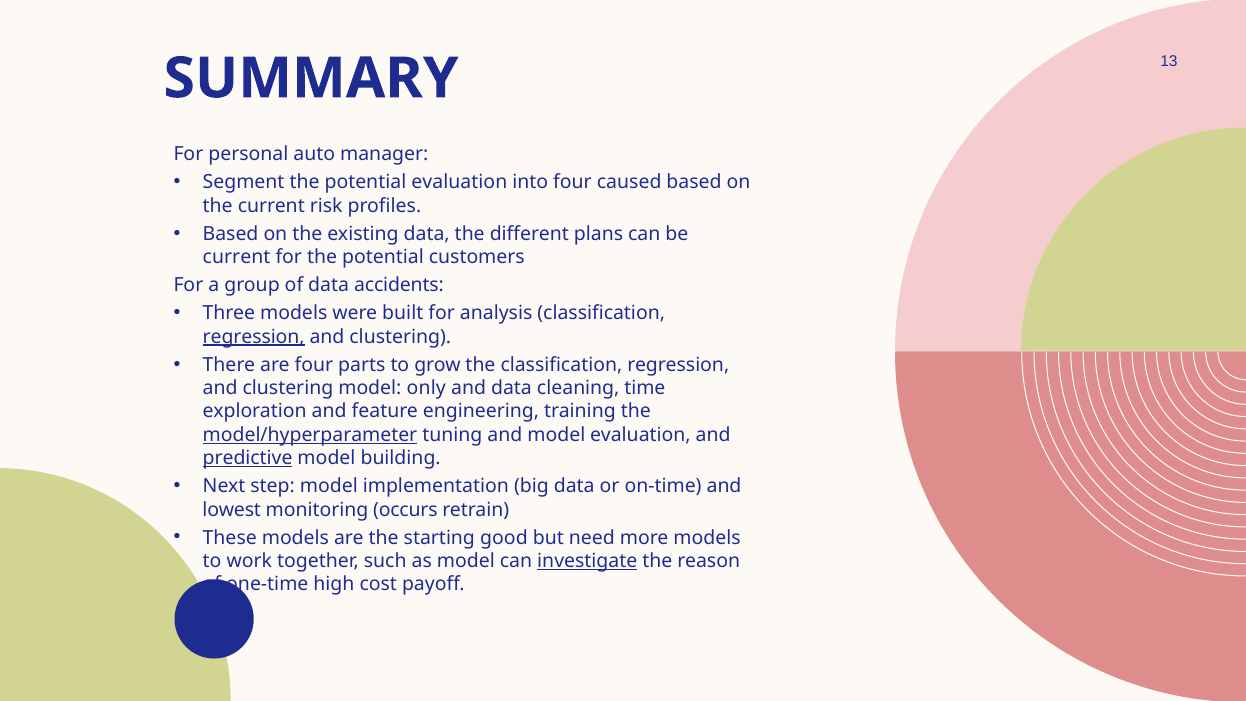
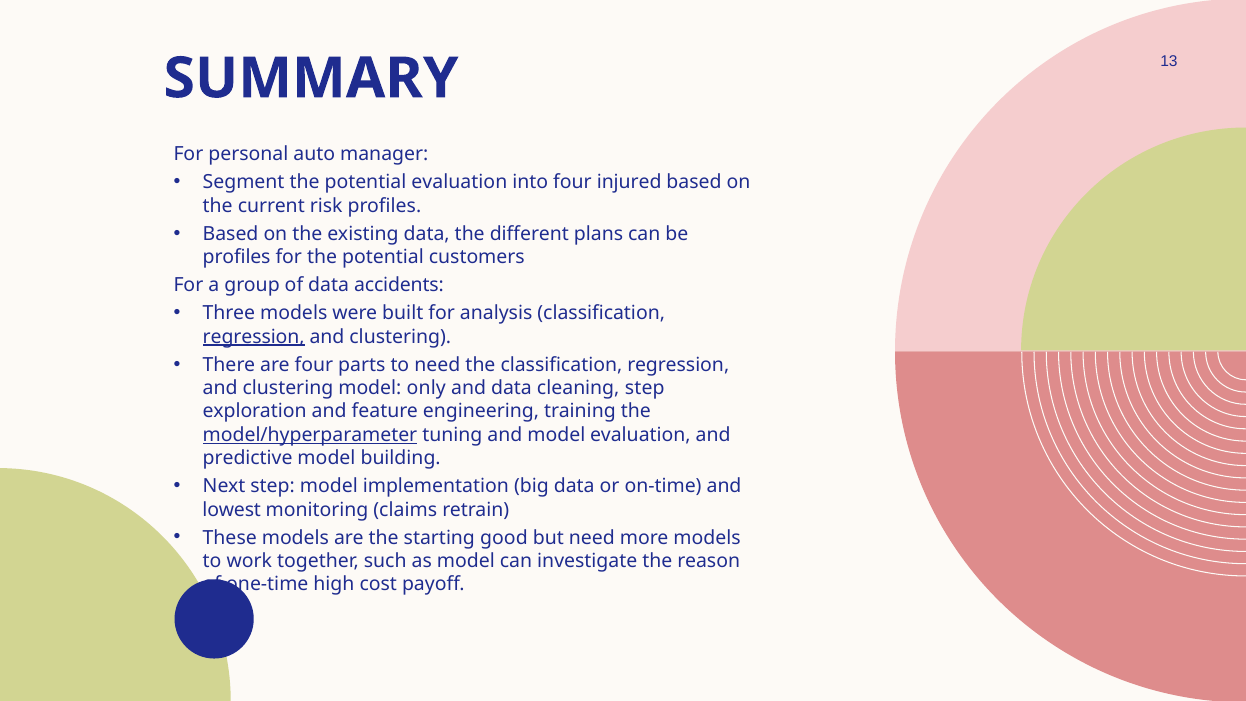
caused: caused -> injured (629, 182)
current: current -> profiles (237, 257)
to grow: grow -> need (437, 365)
cleaning time: time -> step (645, 388)
predictive underline: present -> none (248, 458)
occurs: occurs -> claims (405, 509)
investigate underline: present -> none (587, 561)
